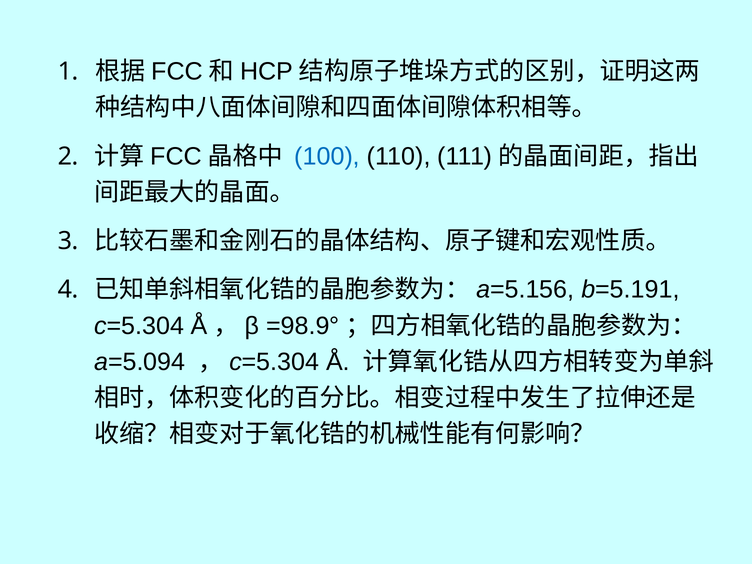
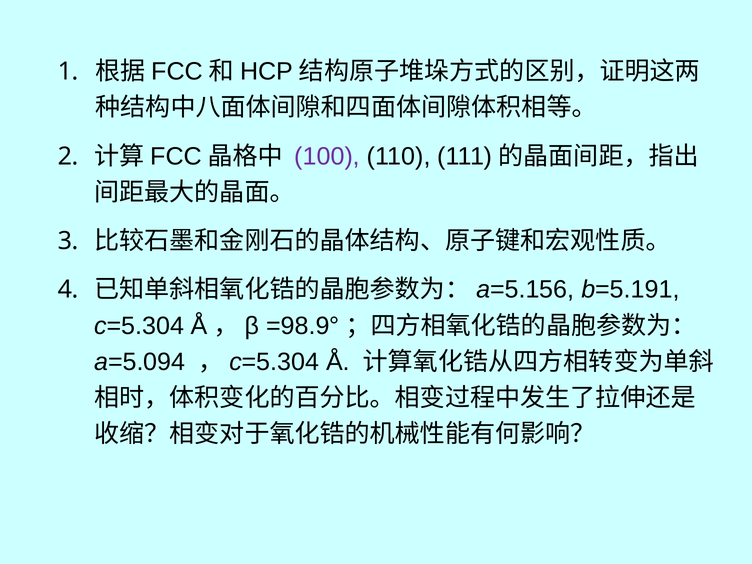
100 colour: blue -> purple (327, 156)
